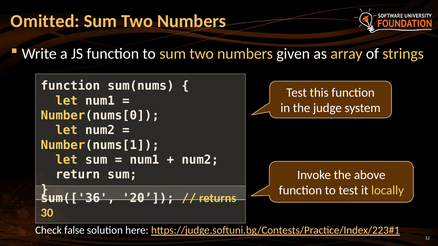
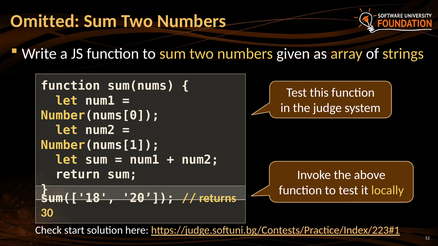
sum(['36: sum(['36 -> sum(['18 (78, 198)
false: false -> start (74, 231)
